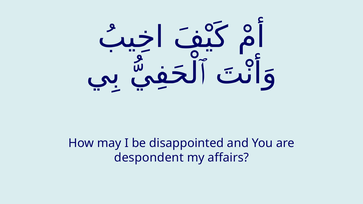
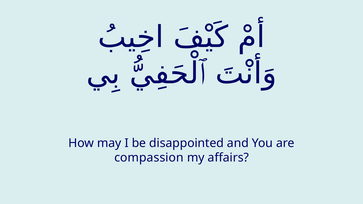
despondent: despondent -> compassion (149, 158)
